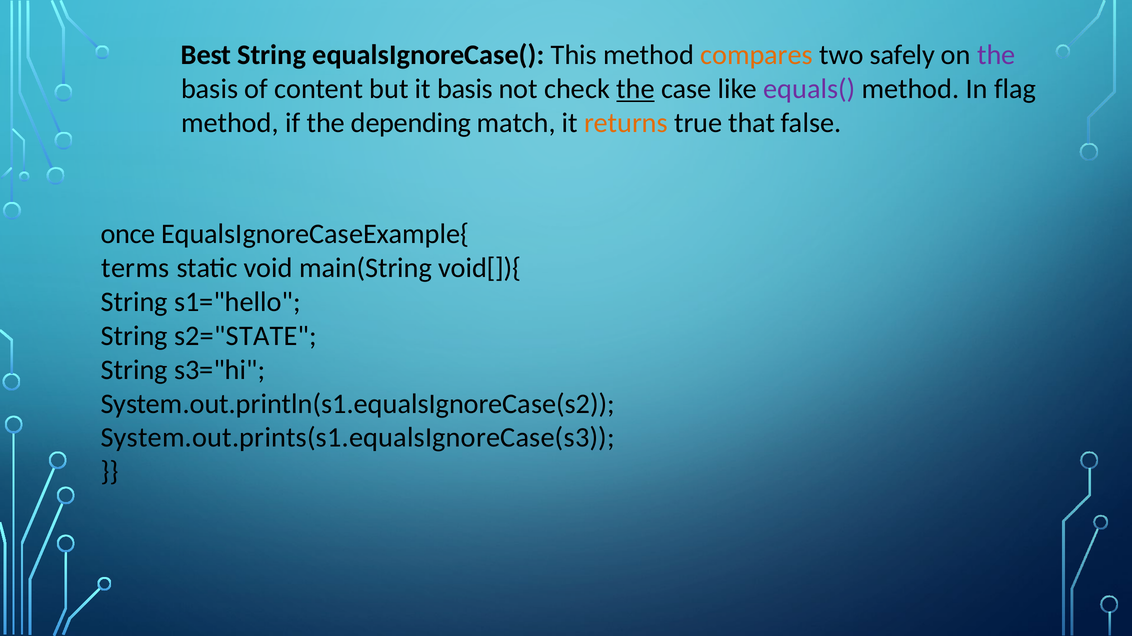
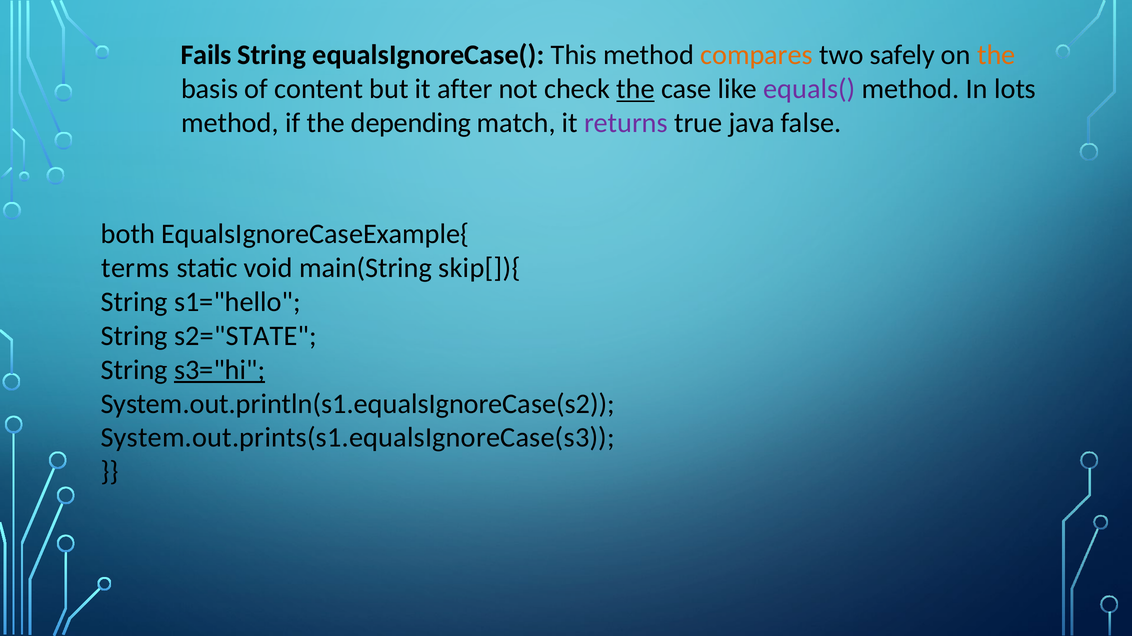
Best: Best -> Fails (206, 55)
the colour: purple -> orange (996, 55)
it basis: basis -> after (465, 89)
flag: flag -> lots (1015, 89)
returns colour: orange -> purple (626, 123)
that: that -> java (752, 123)
once: once -> both (128, 234)
void[]){: void[]){ -> skip[]){ (479, 268)
s3="hi underline: none -> present (220, 370)
